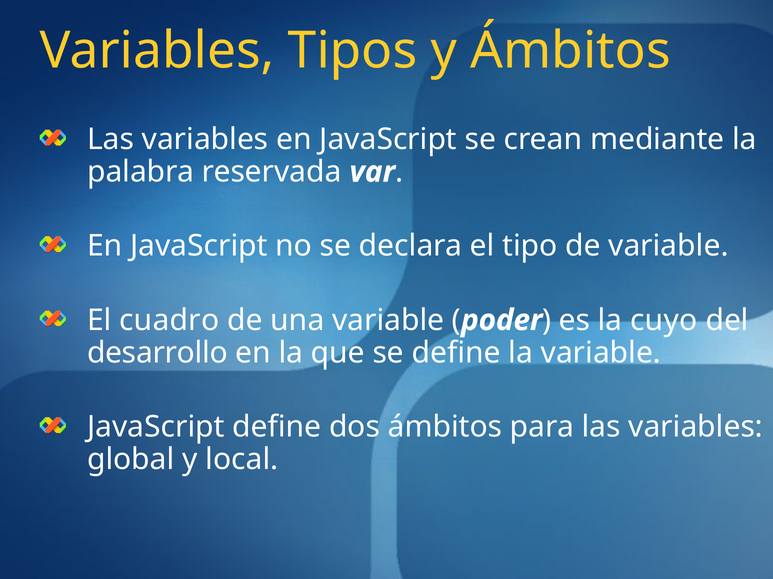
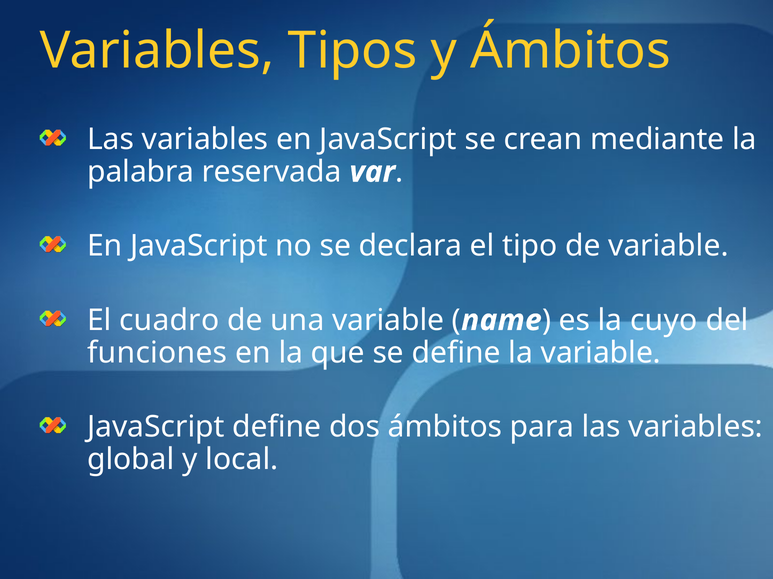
poder: poder -> name (501, 321)
desarrollo: desarrollo -> funciones (157, 353)
